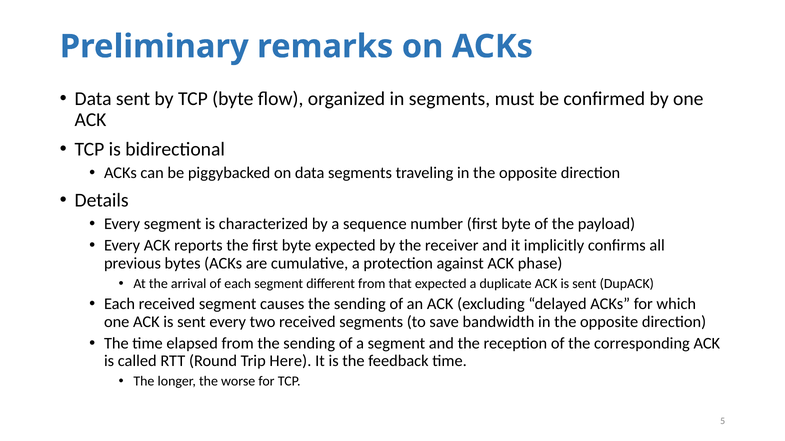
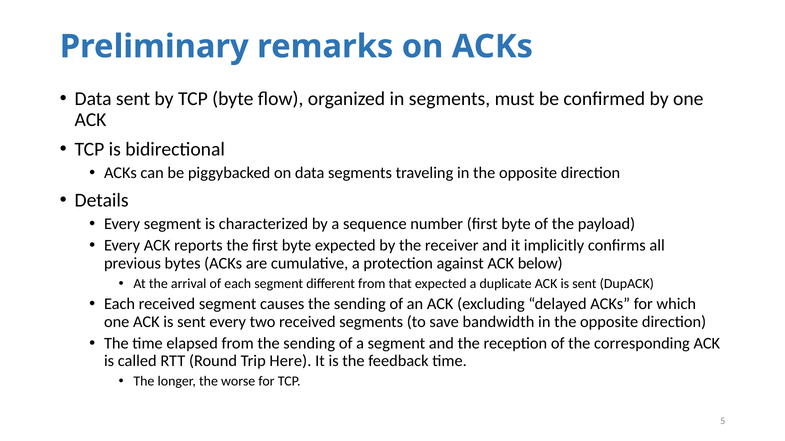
phase: phase -> below (540, 264)
